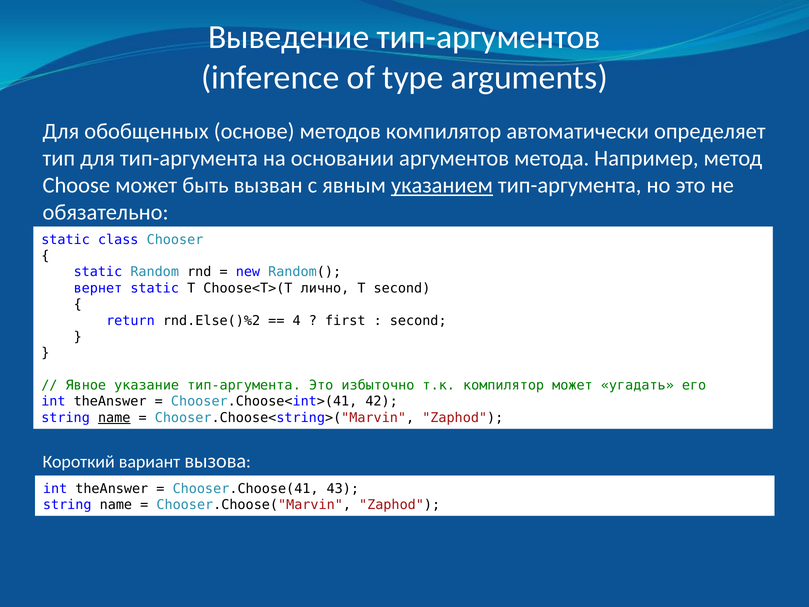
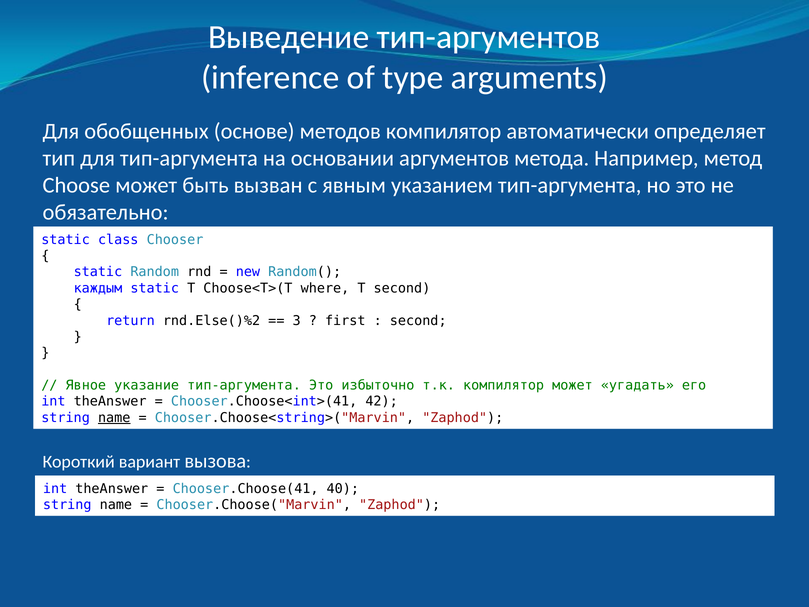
указанием underline: present -> none (442, 185)
вернет: вернет -> каждым (98, 288)
лично: лично -> where (325, 288)
4: 4 -> 3 (297, 320)
43: 43 -> 40 (343, 488)
